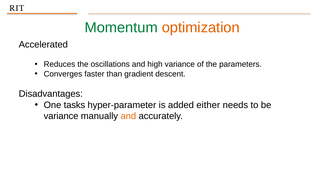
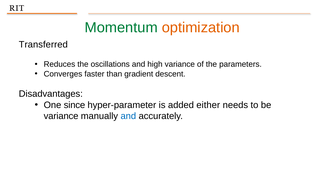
Accelerated: Accelerated -> Transferred (43, 45)
tasks: tasks -> since (74, 105)
and colour: orange -> blue (128, 116)
